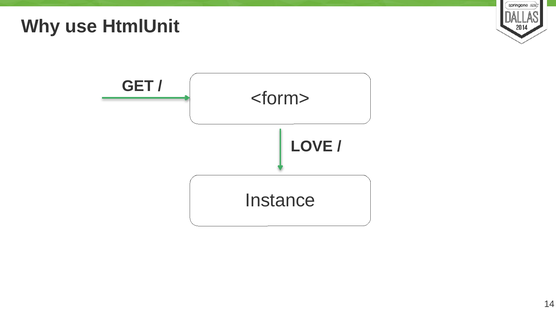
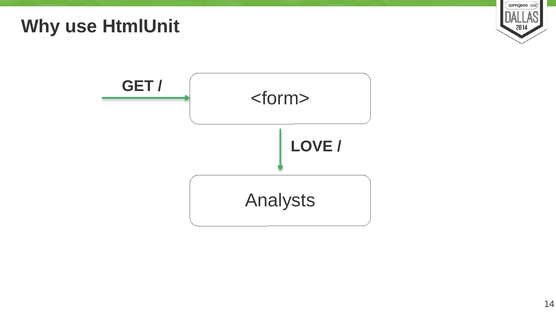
Instance: Instance -> Analysts (280, 200)
